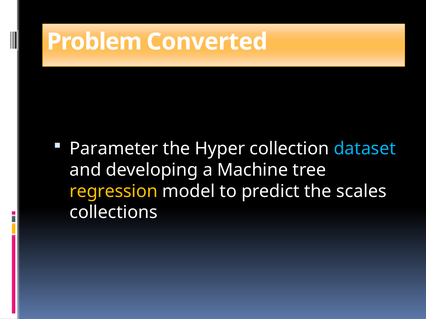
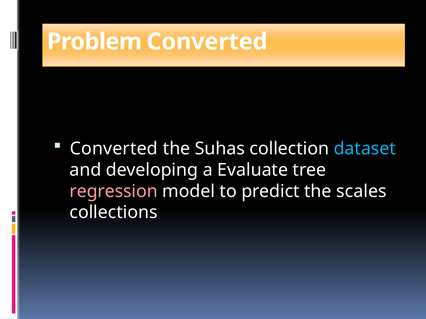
Parameter: Parameter -> Converted (114, 149)
Hyper: Hyper -> Suhas (220, 149)
Machine: Machine -> Evaluate (253, 170)
regression colour: yellow -> pink (114, 191)
